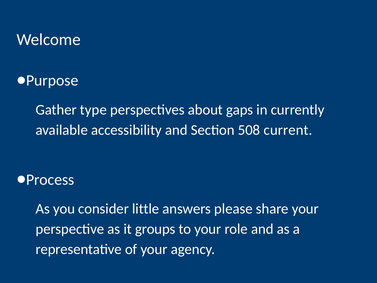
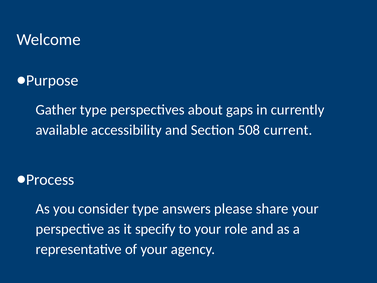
consider little: little -> type (146, 209)
groups: groups -> specify (155, 229)
